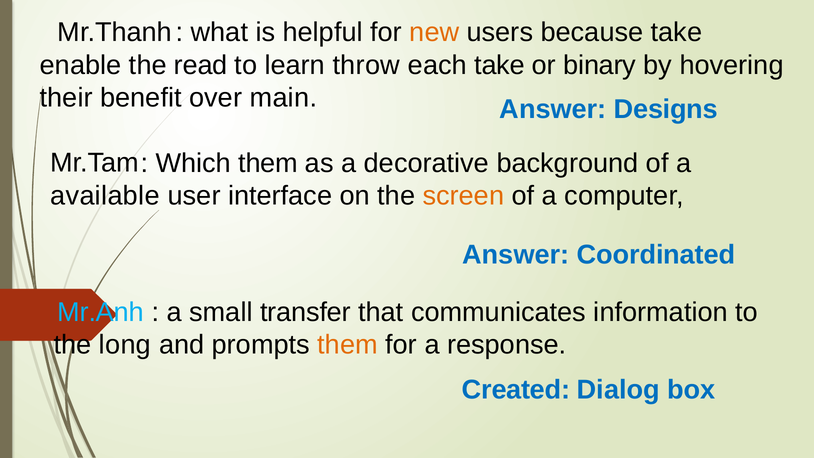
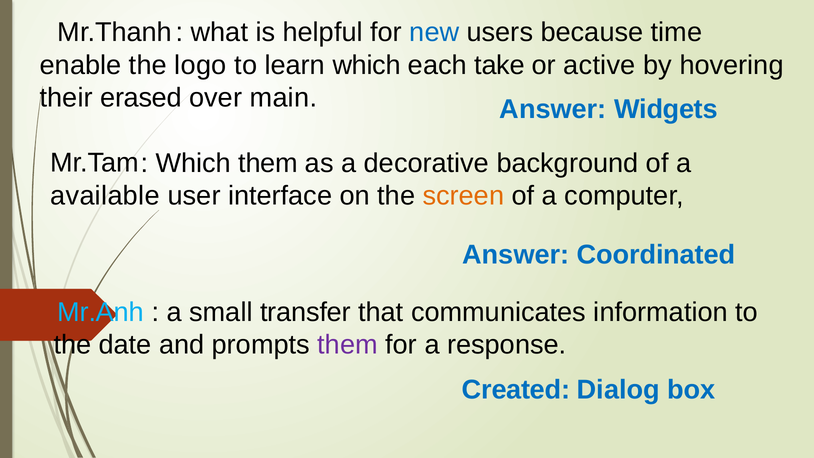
new colour: orange -> blue (434, 32)
because take: take -> time (676, 32)
read: read -> logo (200, 65)
learn throw: throw -> which (367, 65)
binary: binary -> active (599, 65)
benefit: benefit -> erased (141, 98)
Designs: Designs -> Widgets (666, 109)
long: long -> date (125, 345)
them colour: orange -> purple (348, 345)
